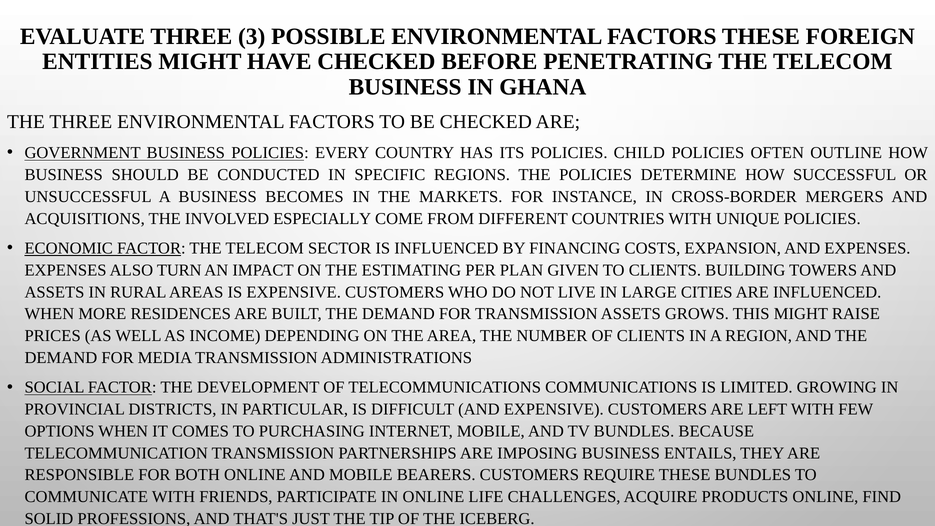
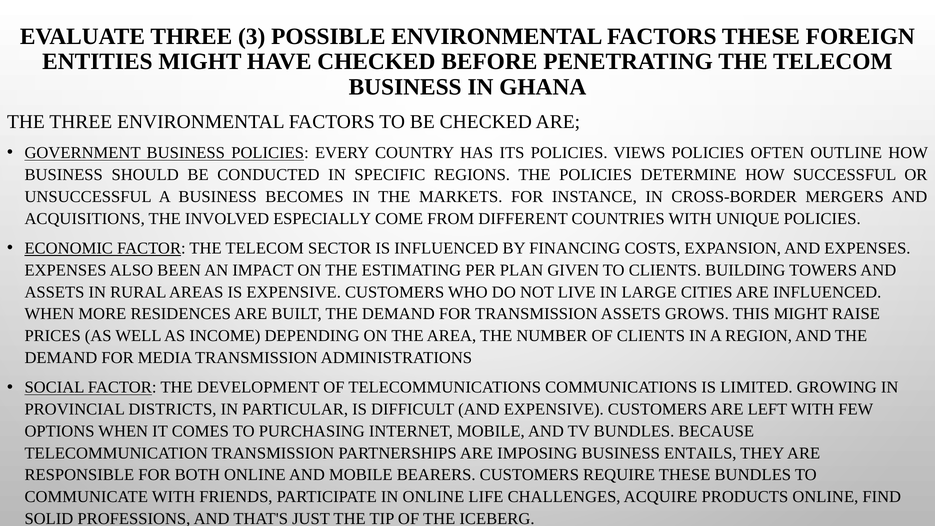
CHILD: CHILD -> VIEWS (639, 153)
TURN: TURN -> BEEN (179, 270)
